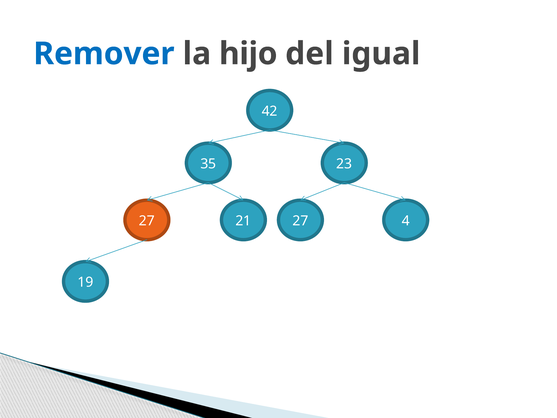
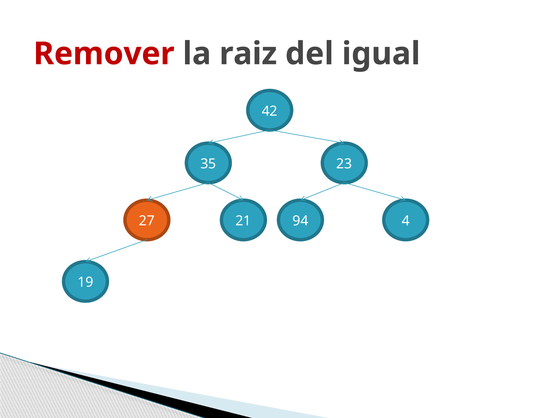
Remover colour: blue -> red (104, 54)
hijo: hijo -> raiz (248, 54)
21 27: 27 -> 94 (300, 221)
